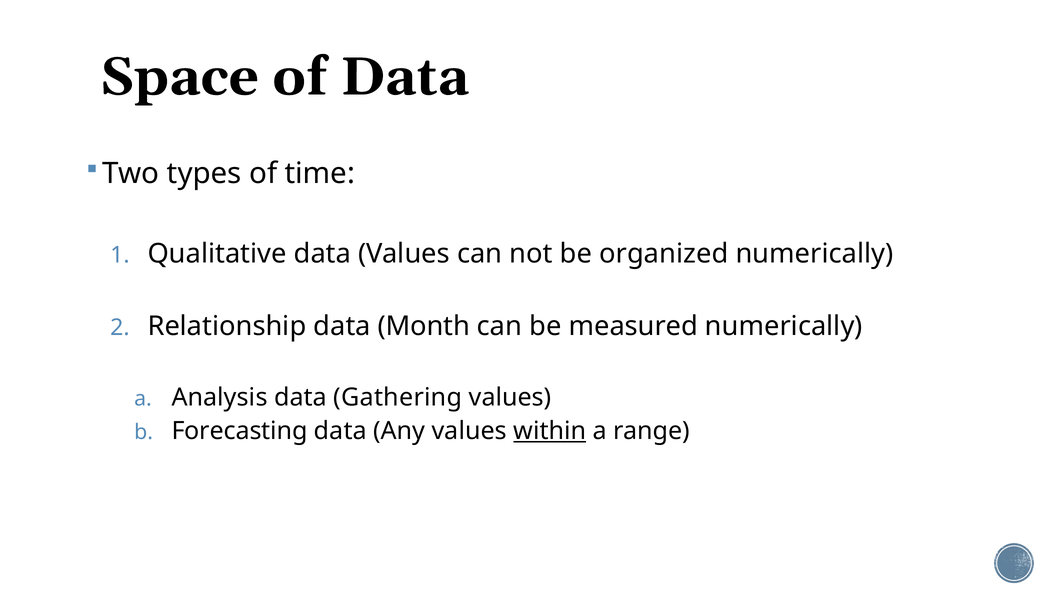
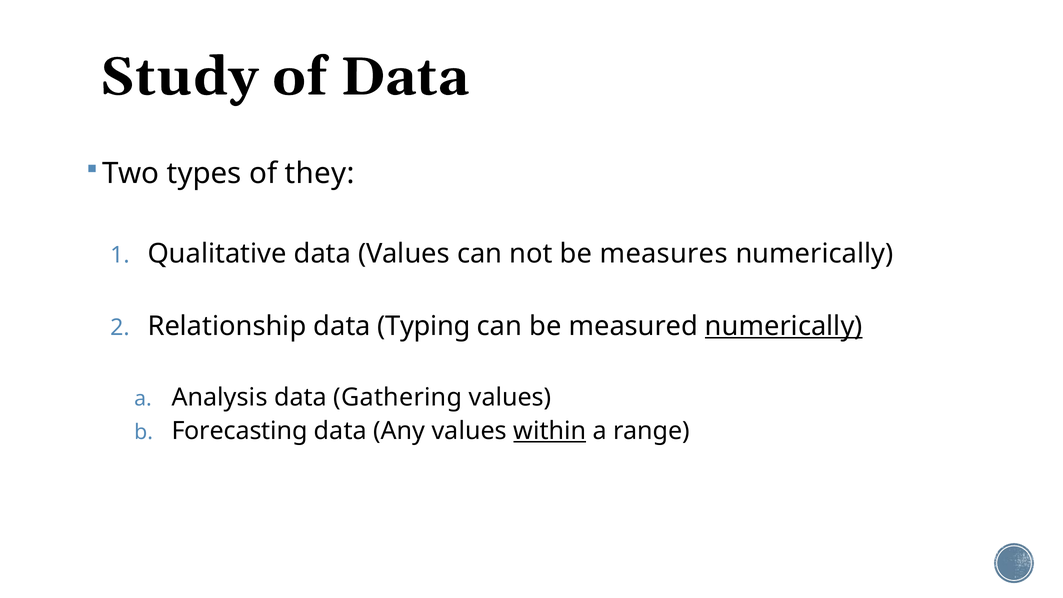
Space: Space -> Study (179, 77)
time: time -> they (320, 173)
organized: organized -> measures (664, 254)
Month: Month -> Typing (424, 326)
numerically underline: none -> present (784, 326)
